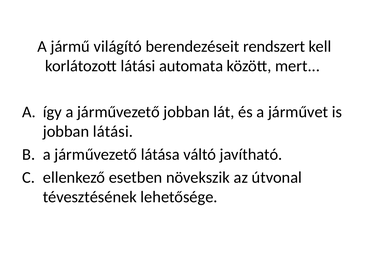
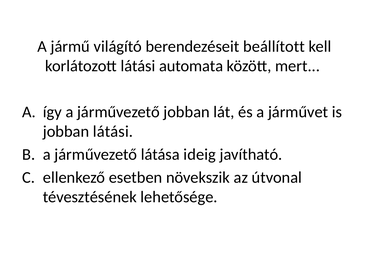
rendszert: rendszert -> beállított (274, 47)
váltó: váltó -> ideig (200, 155)
